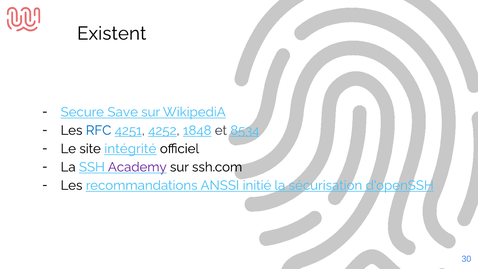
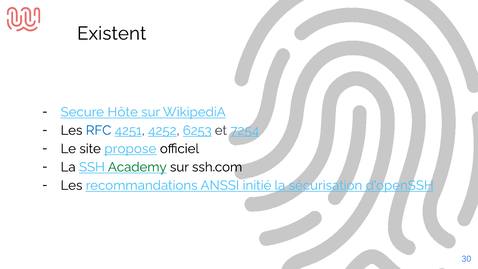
Save: Save -> Hôte (123, 112)
1848: 1848 -> 6253 (197, 130)
8534: 8534 -> 7254 (245, 130)
intégrité: intégrité -> propose (130, 149)
Academy colour: purple -> green (137, 167)
